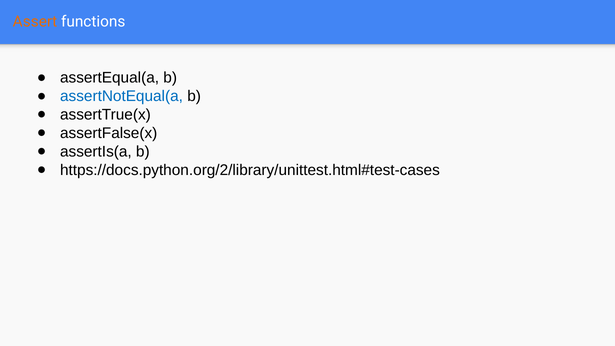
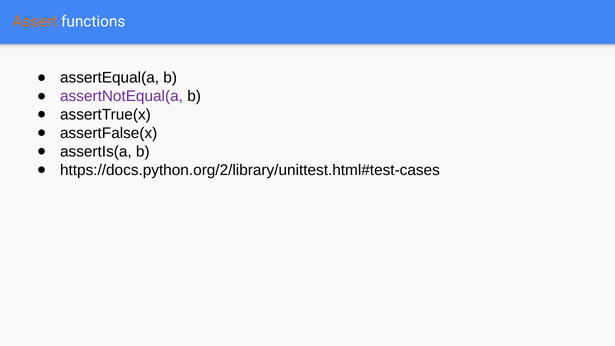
assertNotEqual(a colour: blue -> purple (122, 96)
